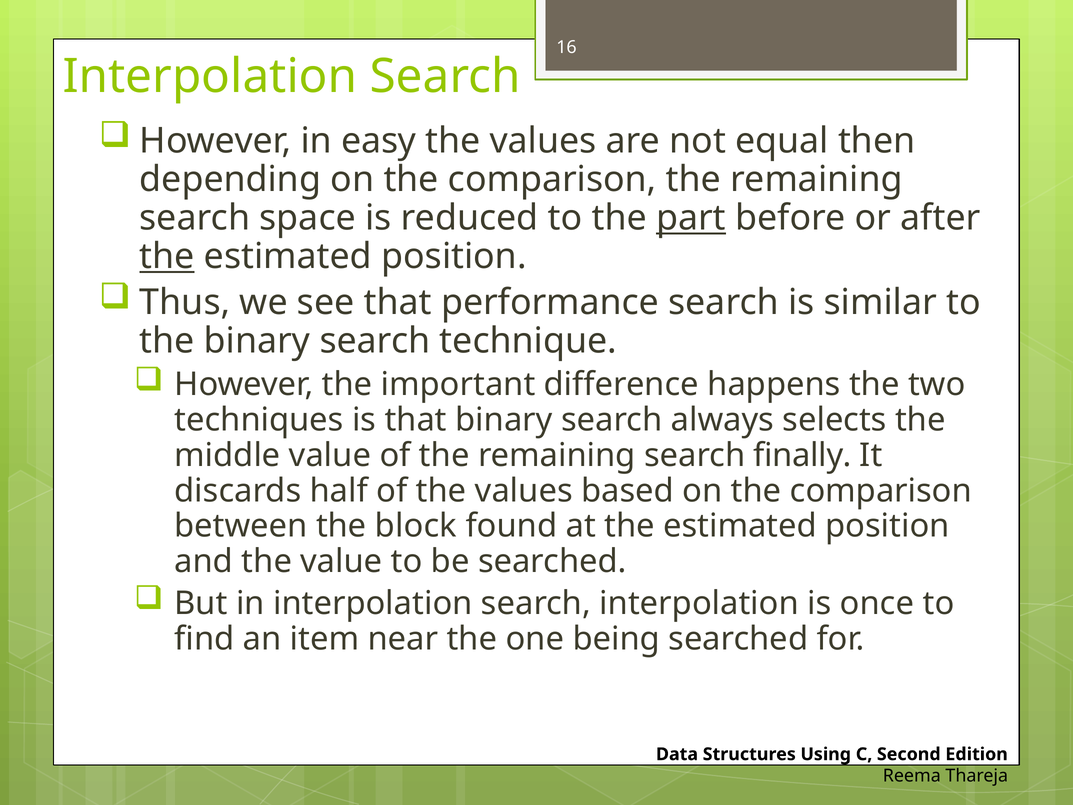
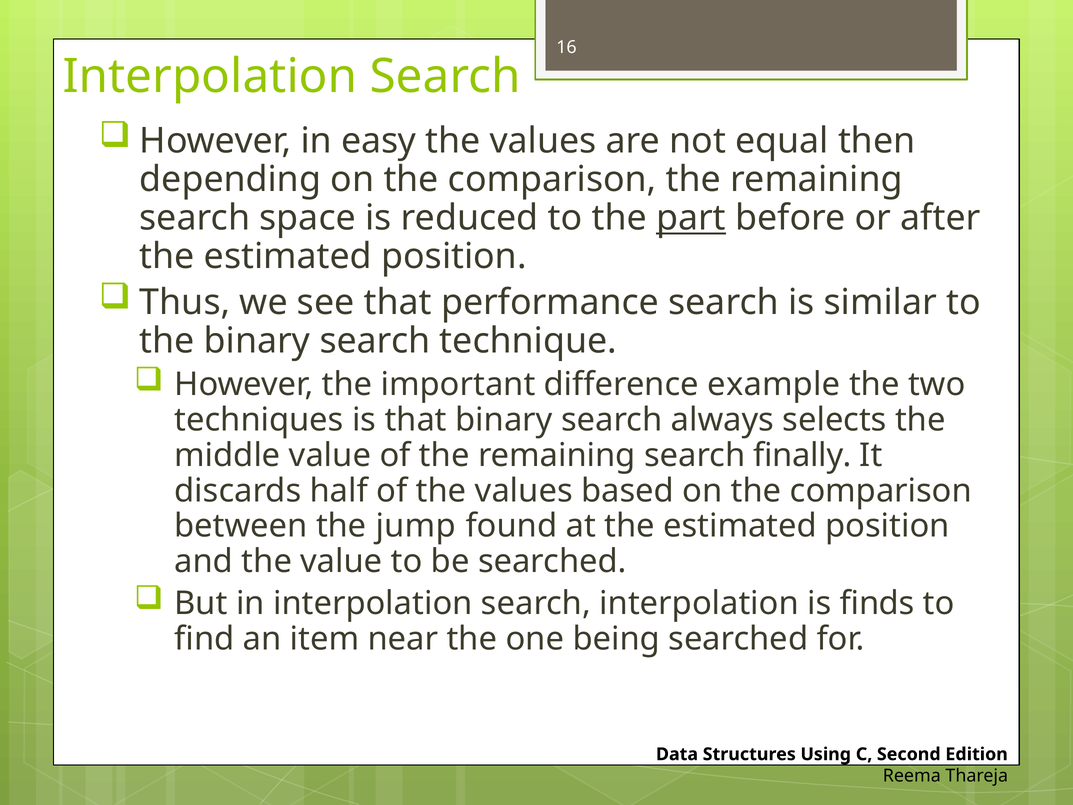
the underline: present -> none (167, 257)
happens: happens -> example (774, 384)
block: block -> jump (416, 526)
once: once -> finds (877, 603)
